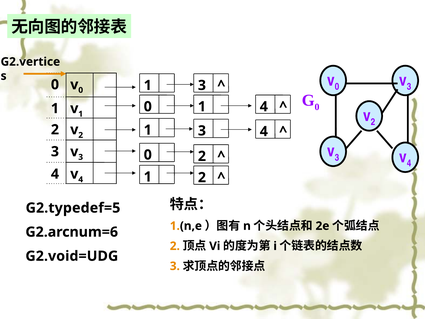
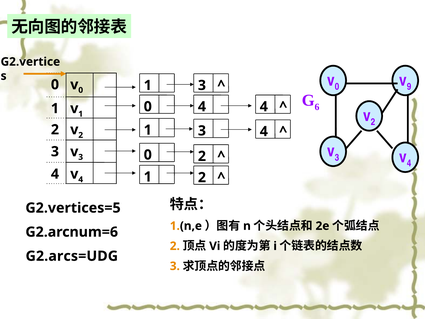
3: 3 -> 9 (409, 87)
0: 0 -> 6 (317, 107)
1: 1 -> 4 (202, 107)
G2.typedef=5: G2.typedef=5 -> G2.vertices=5 (73, 208)
G2.void=UDG: G2.void=UDG -> G2.arcs=UDG (72, 256)
